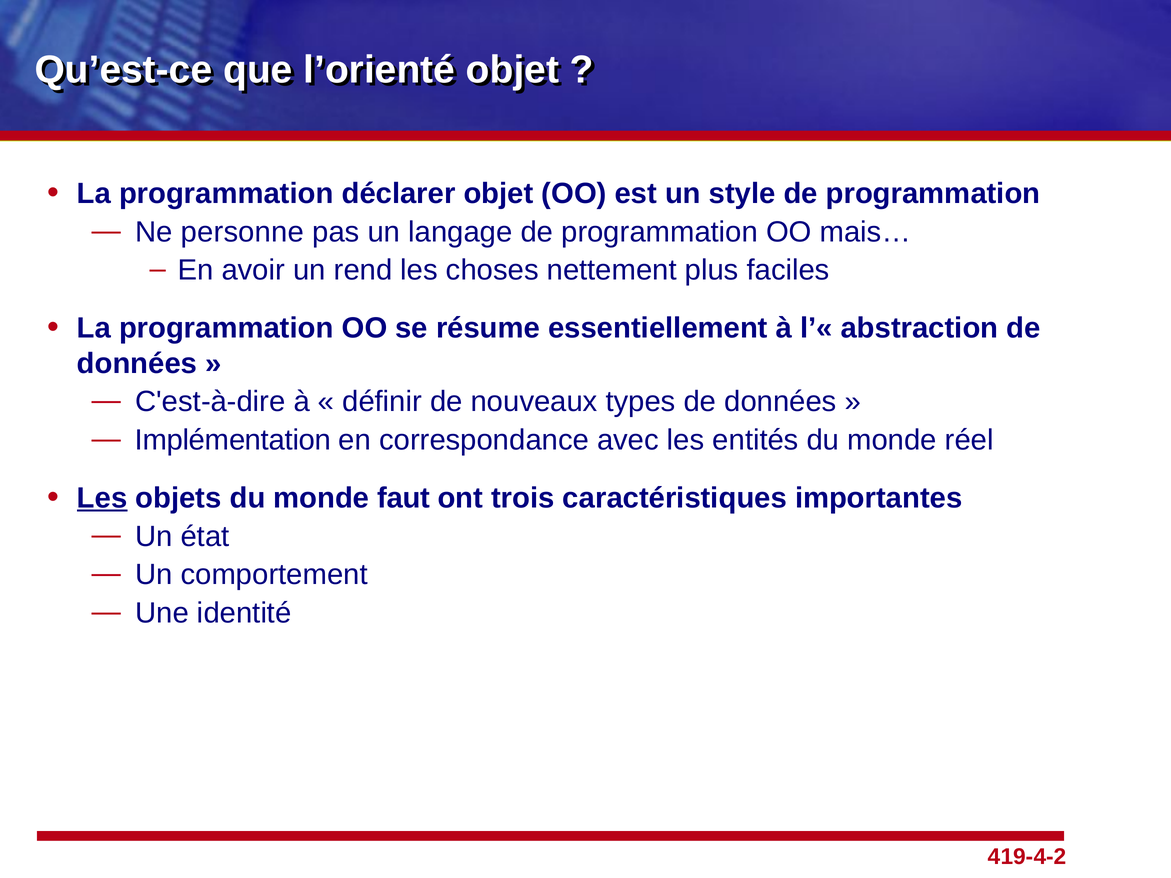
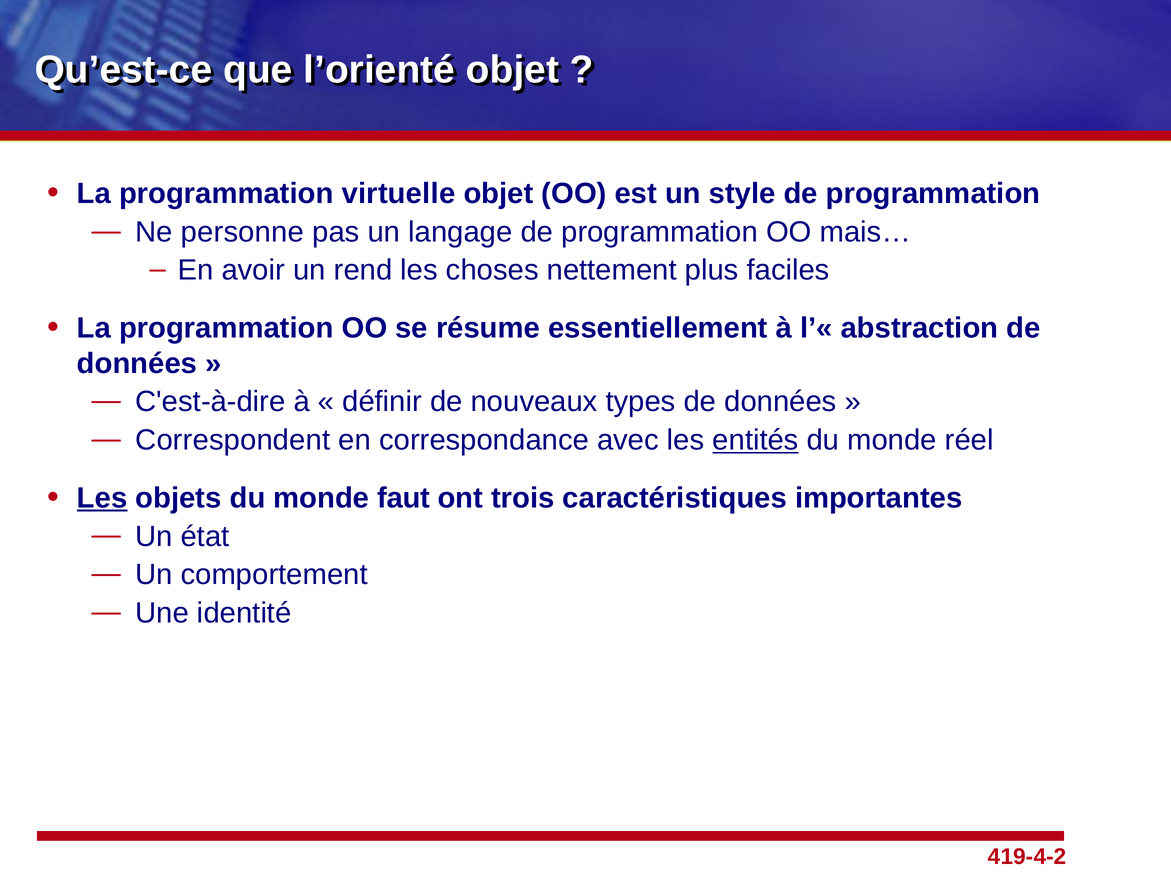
déclarer: déclarer -> virtuelle (398, 194)
Implémentation: Implémentation -> Correspondent (233, 440)
entités underline: none -> present (756, 440)
